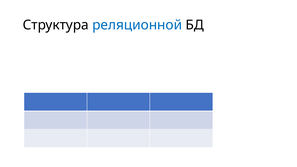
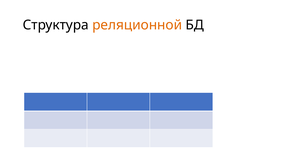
реляционной colour: blue -> orange (137, 25)
